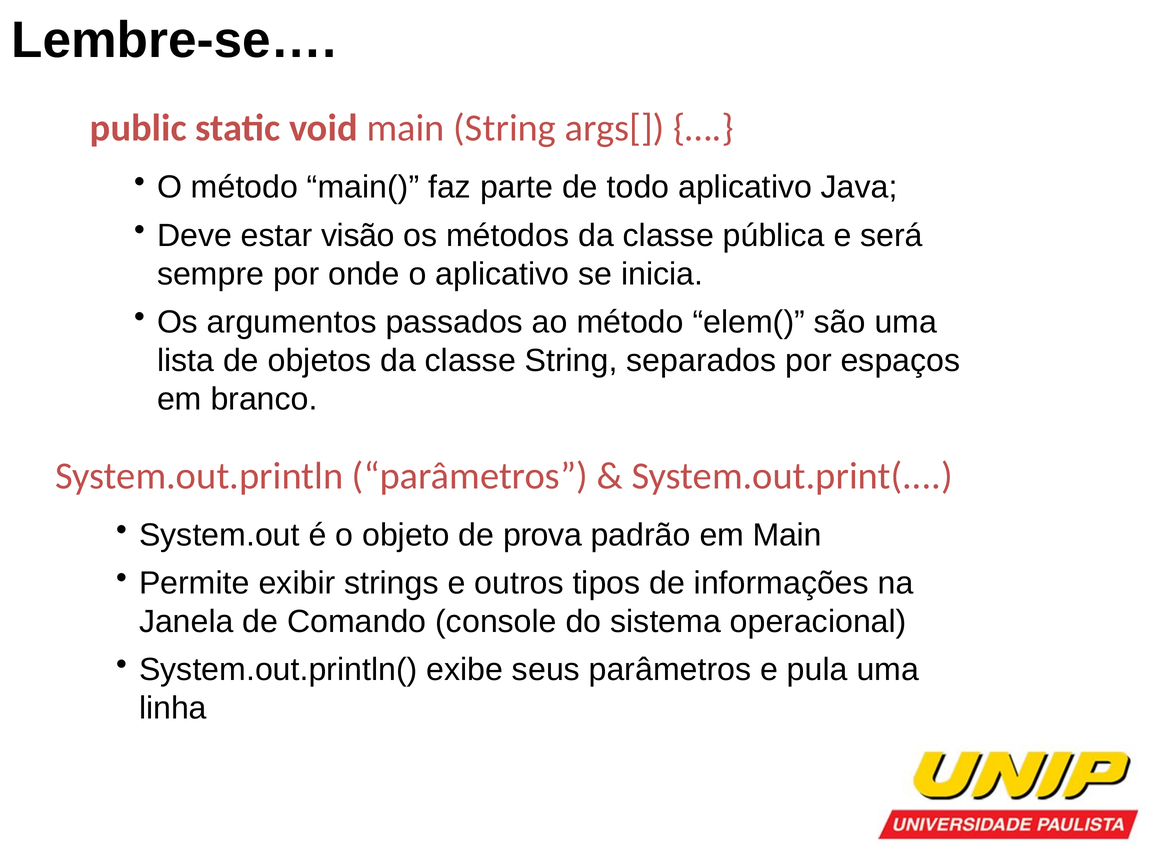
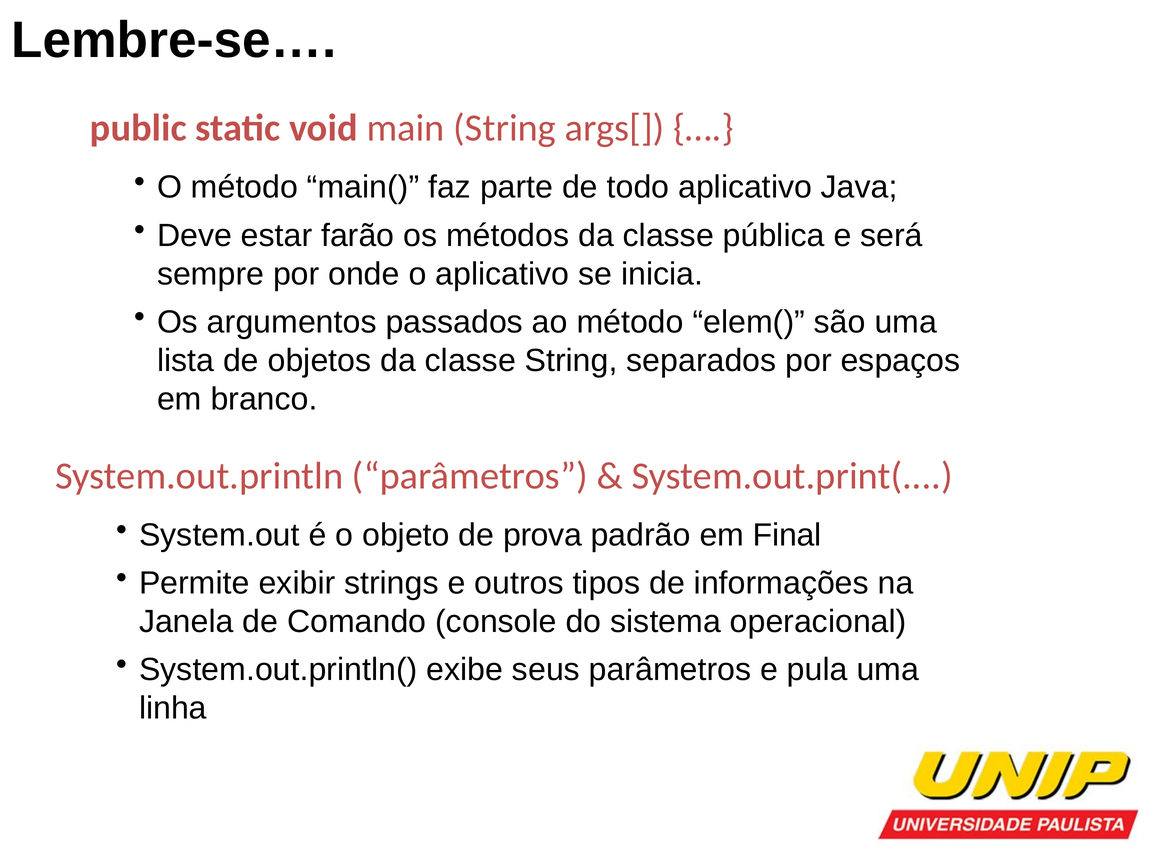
visão: visão -> farão (358, 236)
em Main: Main -> Final (787, 535)
